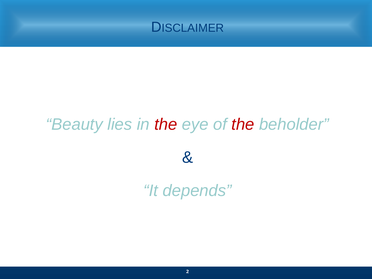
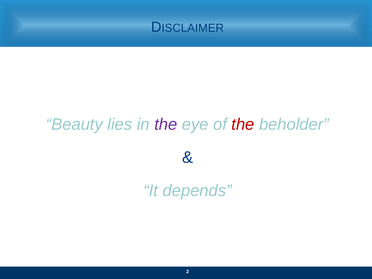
the colour: red -> purple (166, 124)
